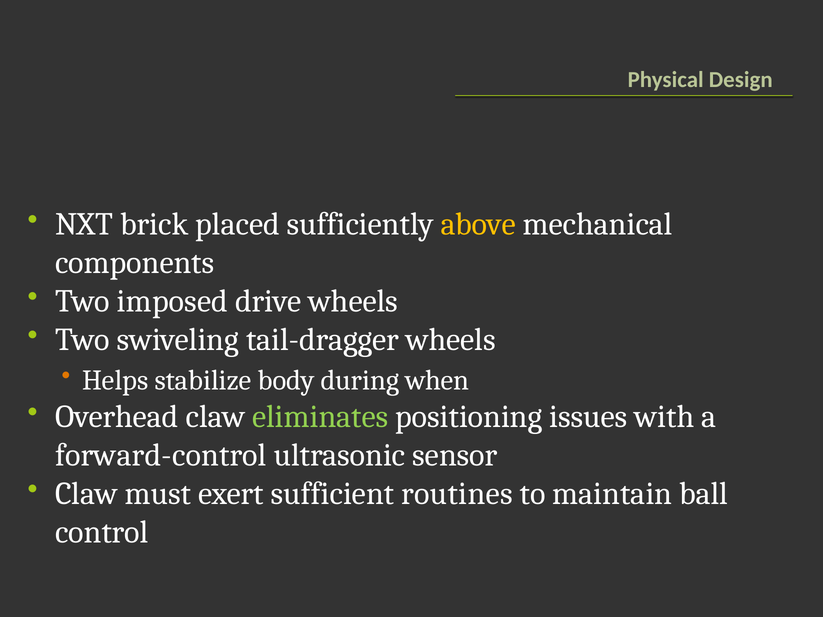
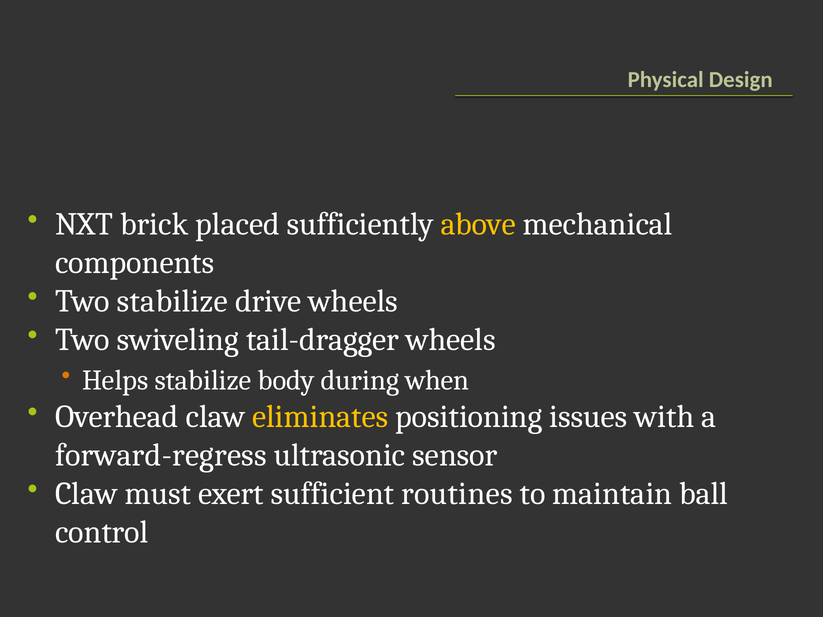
Two imposed: imposed -> stabilize (172, 301)
eliminates colour: light green -> yellow (320, 417)
forward-control: forward-control -> forward-regress (161, 455)
